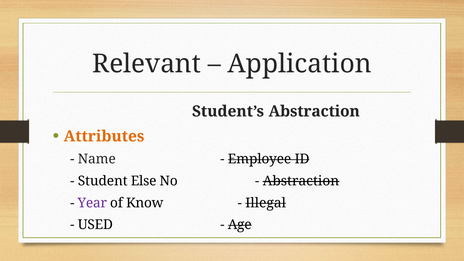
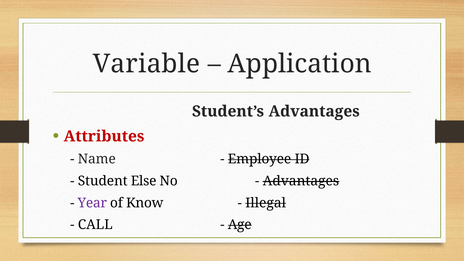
Relevant: Relevant -> Variable (146, 64)
Student’s Abstraction: Abstraction -> Advantages (314, 111)
Attributes colour: orange -> red (104, 136)
Abstraction: Abstraction -> Advantages (301, 181)
USED: USED -> CALL (95, 225)
